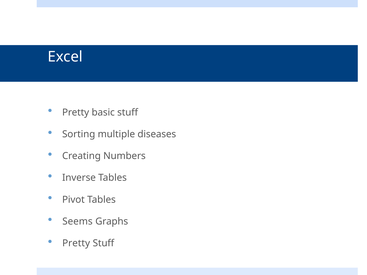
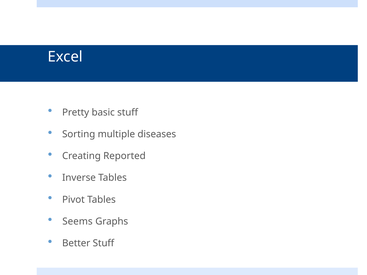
Numbers: Numbers -> Reported (124, 156)
Pretty: Pretty -> Better (76, 243)
